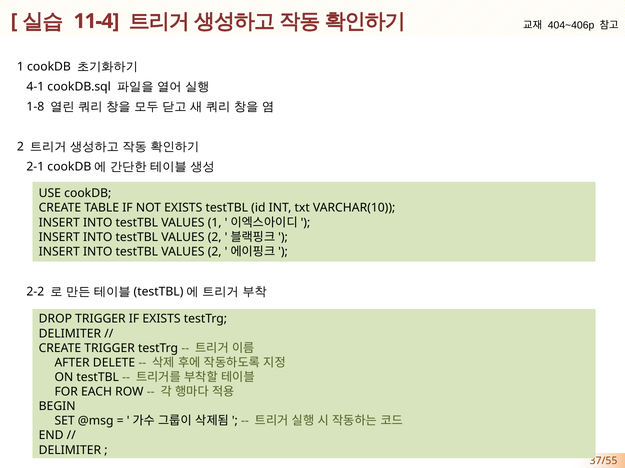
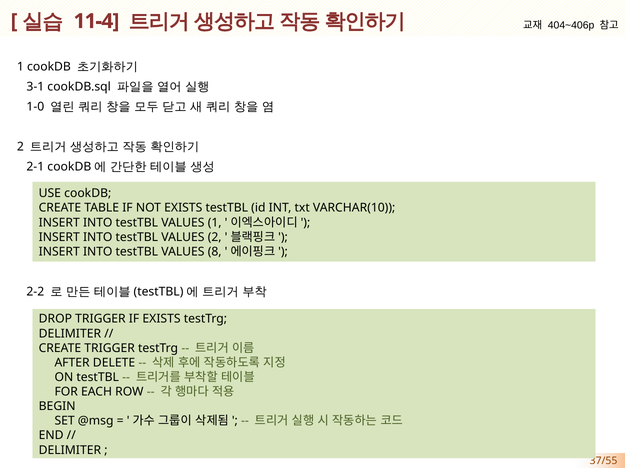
4-1: 4-1 -> 3-1 (35, 87)
1-8: 1-8 -> 1-0 (35, 107)
2: 2 -> 8 (215, 252)
